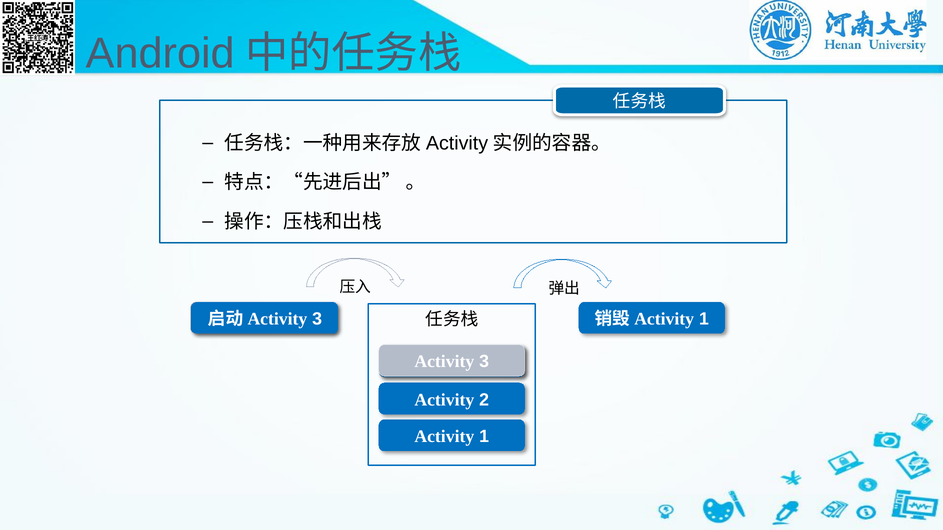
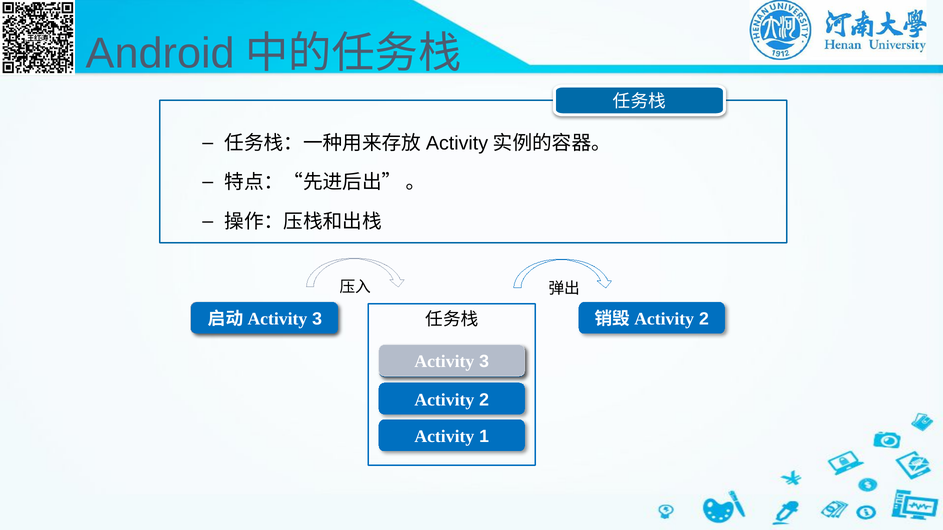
1: 1 -> 2 (704, 319)
